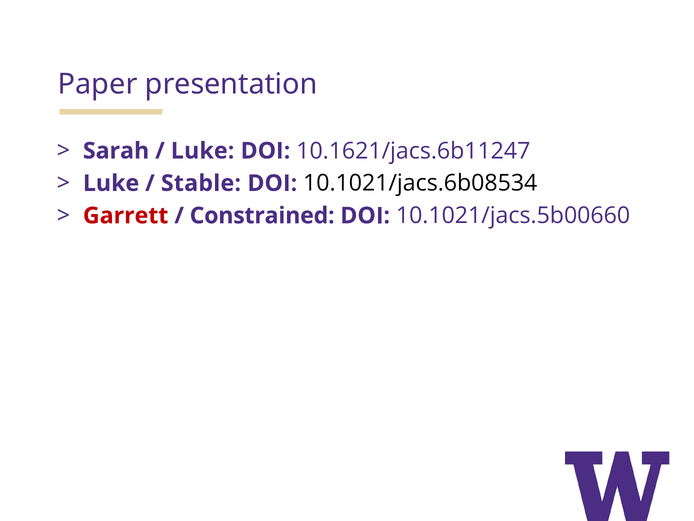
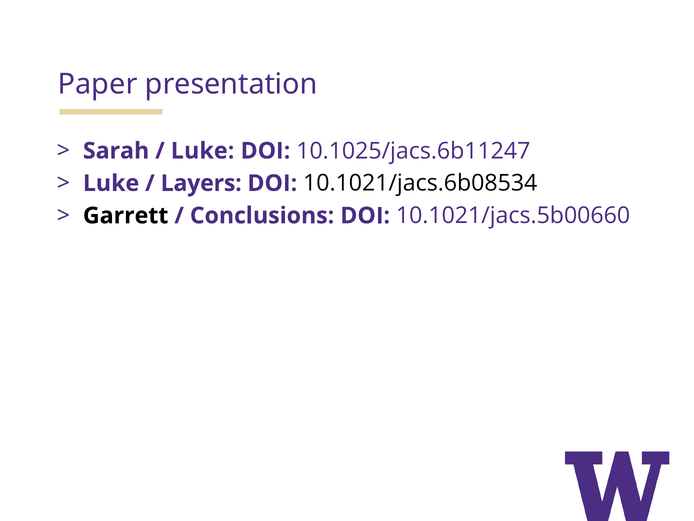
10.1621/jacs.6b11247: 10.1621/jacs.6b11247 -> 10.1025/jacs.6b11247 (413, 151)
Stable: Stable -> Layers (201, 183)
Garrett colour: red -> black (126, 215)
Constrained: Constrained -> Conclusions (262, 215)
